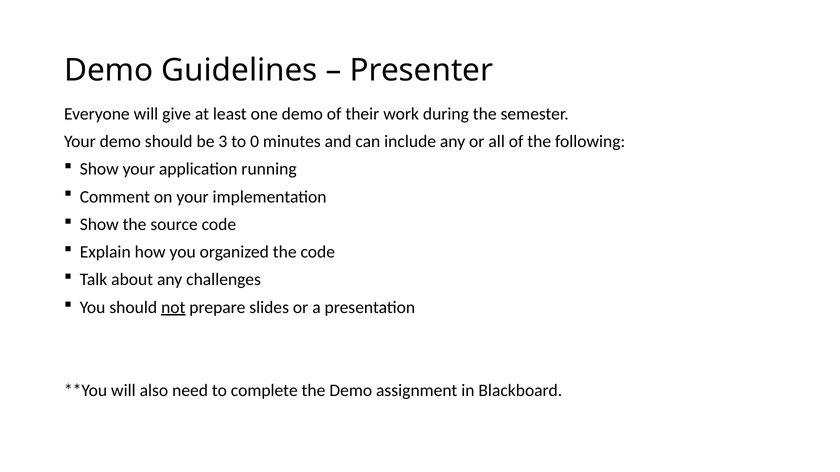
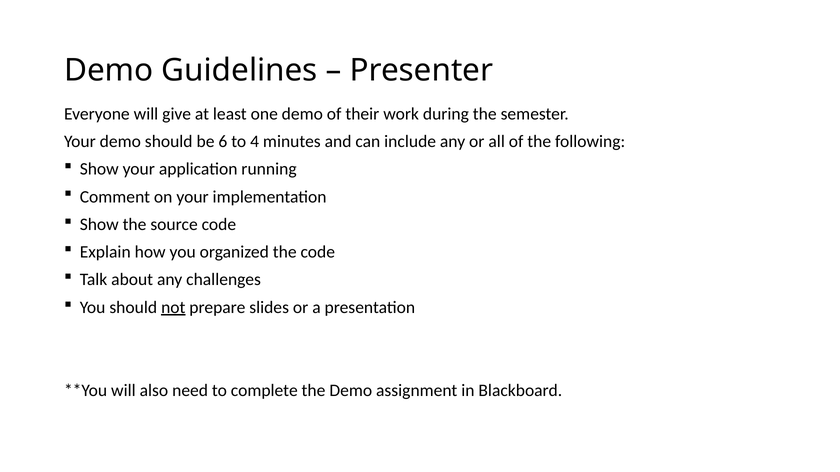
3: 3 -> 6 (223, 142)
0: 0 -> 4 (255, 142)
